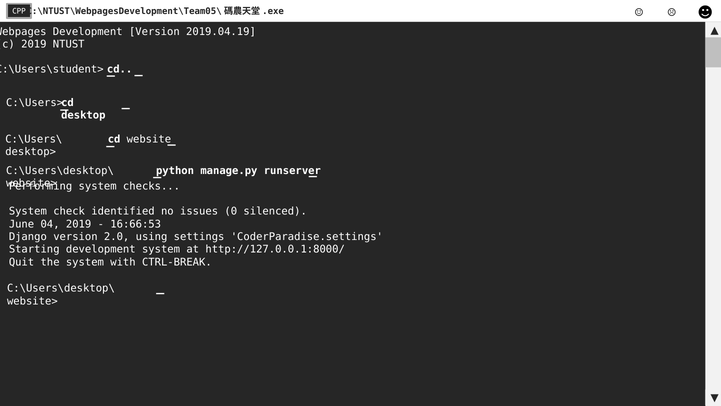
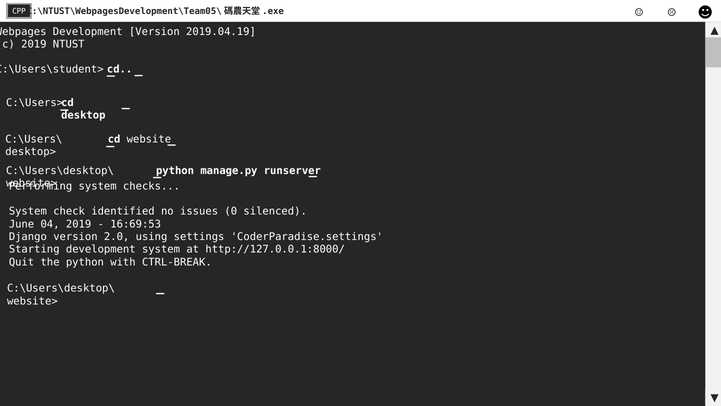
16:66:53: 16:66:53 -> 16:69:53 (136, 224)
the system: system -> python (85, 262)
